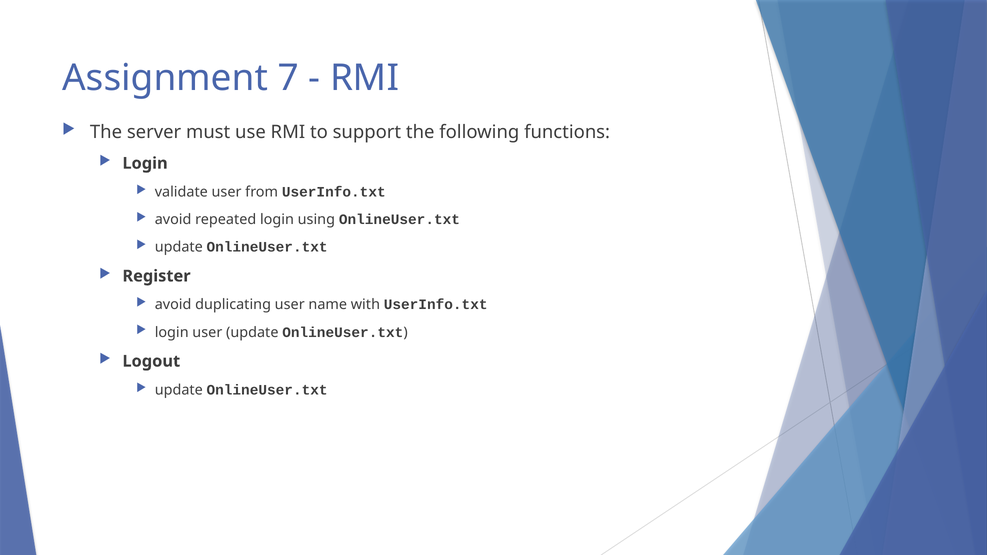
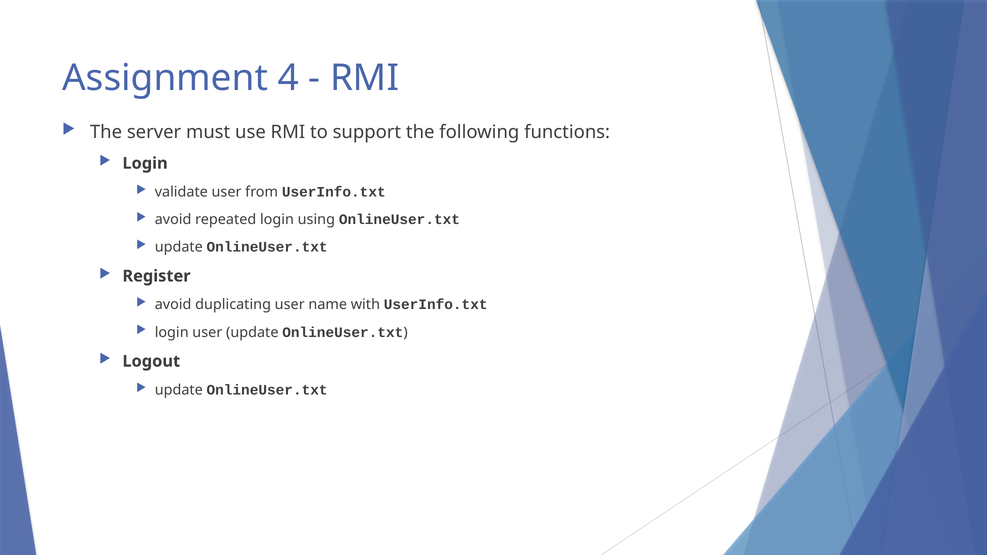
7: 7 -> 4 (288, 78)
